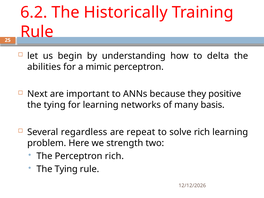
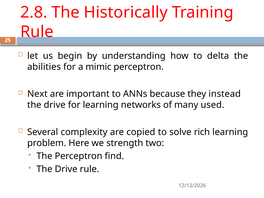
6.2: 6.2 -> 2.8 (34, 12)
positive: positive -> instead (225, 94)
tying: tying -> drive (55, 105)
basis: basis -> used (212, 105)
regardless: regardless -> complexity (84, 132)
repeat: repeat -> copied (141, 132)
Perceptron rich: rich -> find (114, 156)
Tying: Tying -> Drive (66, 169)
